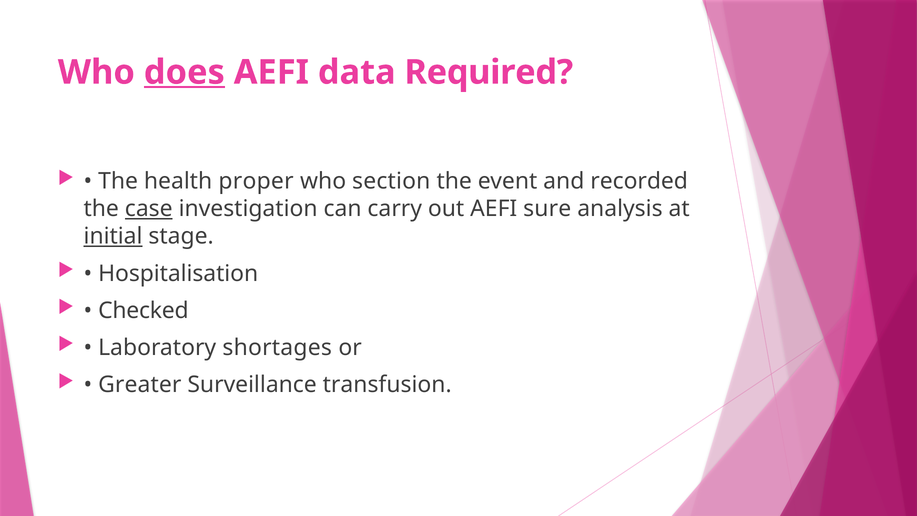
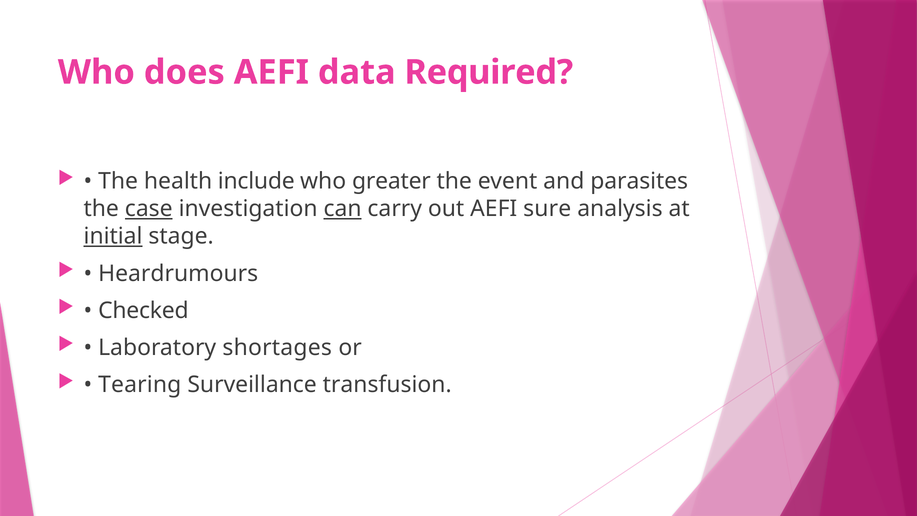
does underline: present -> none (184, 72)
proper: proper -> include (256, 181)
section: section -> greater (391, 181)
recorded: recorded -> parasites (639, 181)
can underline: none -> present (343, 209)
Hospitalisation: Hospitalisation -> Heardrumours (178, 273)
Greater: Greater -> Tearing (140, 385)
